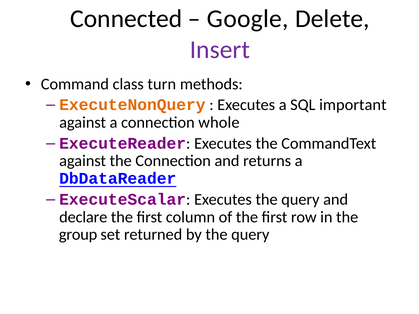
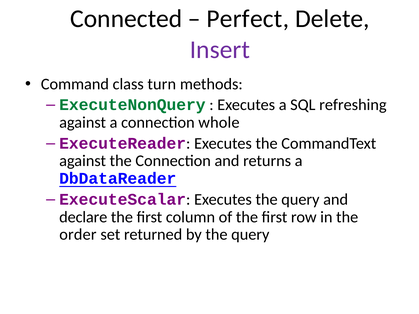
Google: Google -> Perfect (248, 19)
ExecuteNonQuery colour: orange -> green (132, 105)
important: important -> refreshing (353, 105)
group: group -> order (78, 235)
